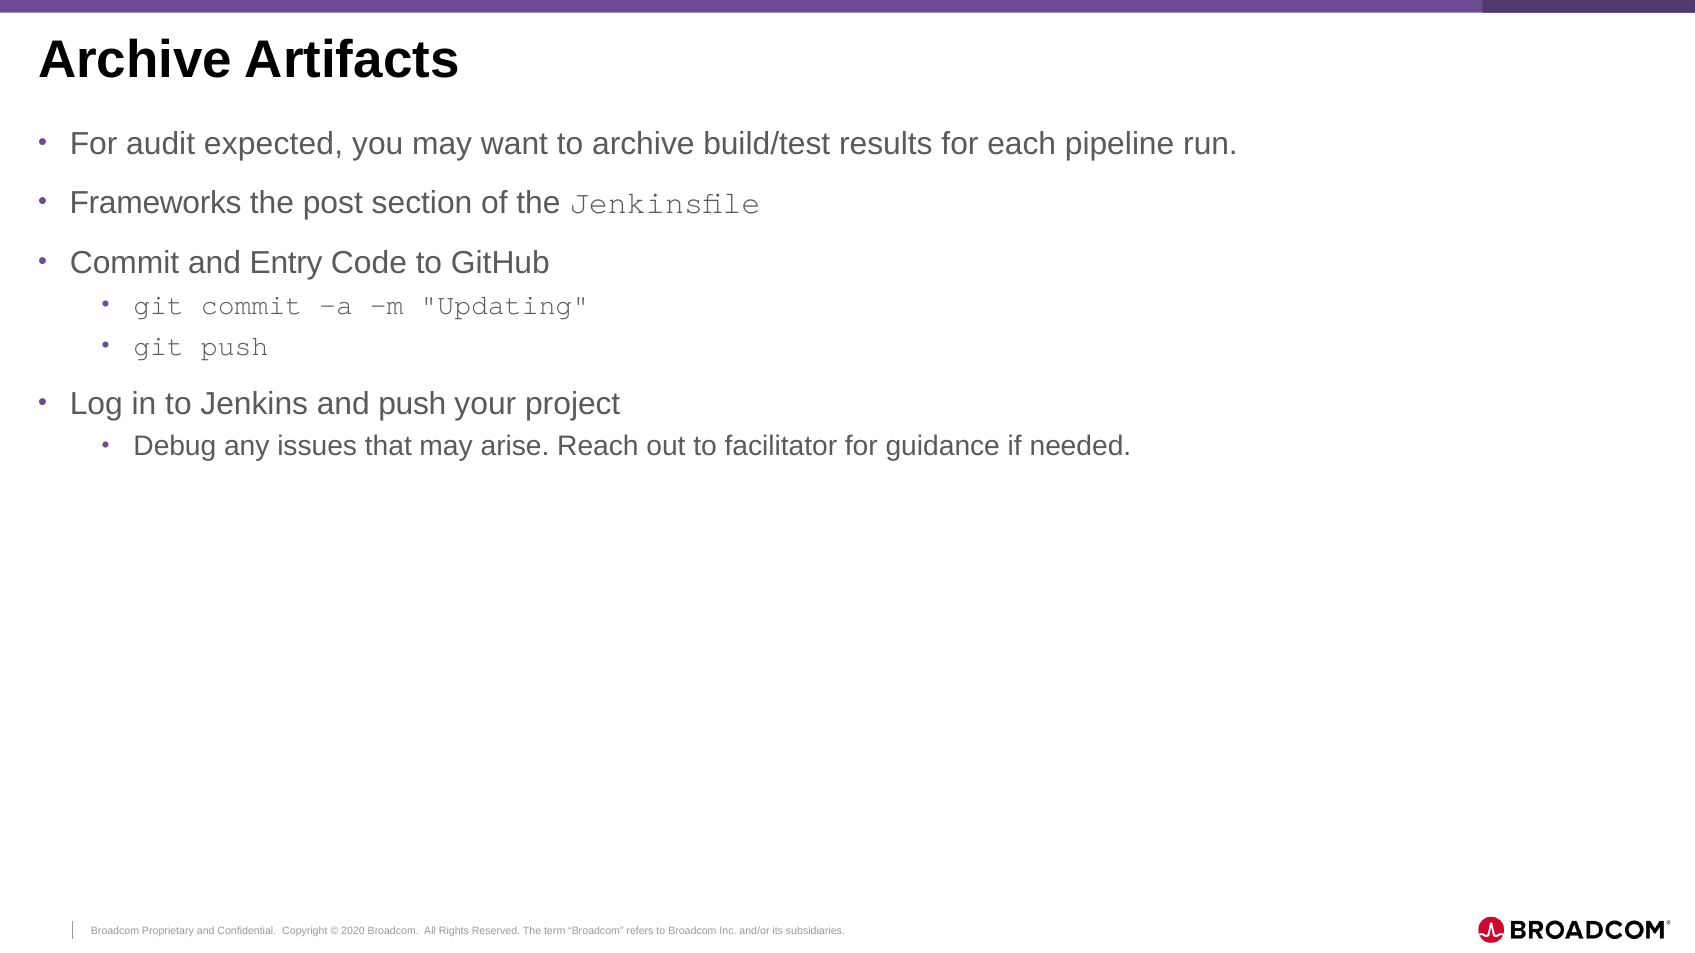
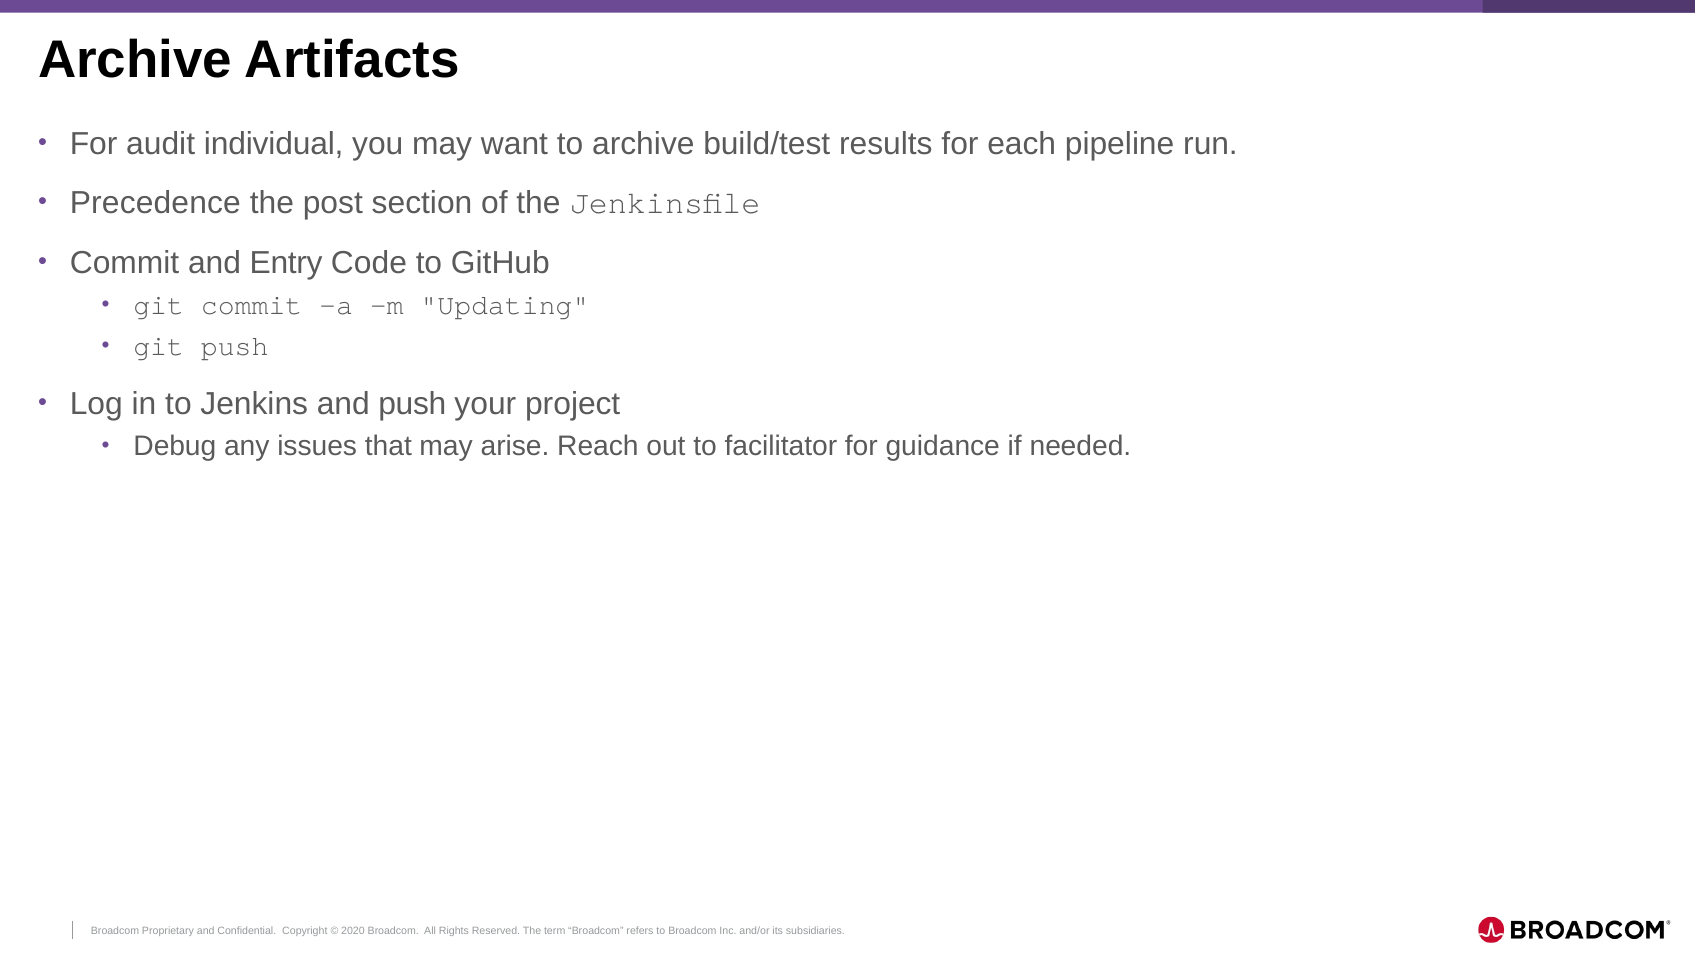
expected: expected -> individual (274, 144)
Frameworks: Frameworks -> Precedence (155, 203)
